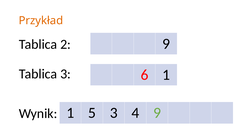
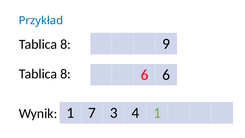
Przykład colour: orange -> blue (41, 21)
2: 2 -> 8 (66, 44)
3: 3 -> 8 (66, 74)
6 1: 1 -> 6 (166, 75)
5: 5 -> 7 (92, 113)
4 9: 9 -> 1 (157, 113)
